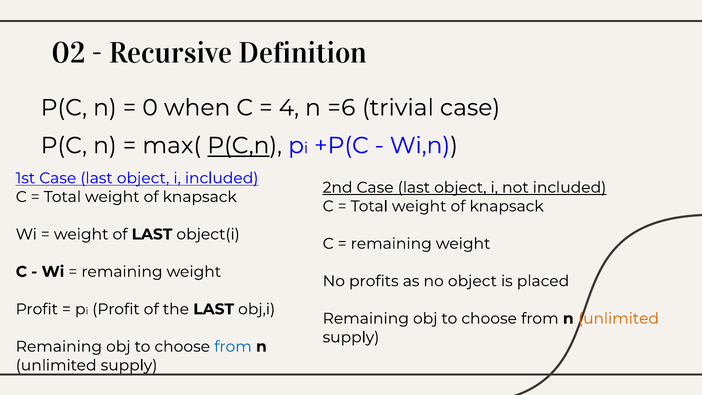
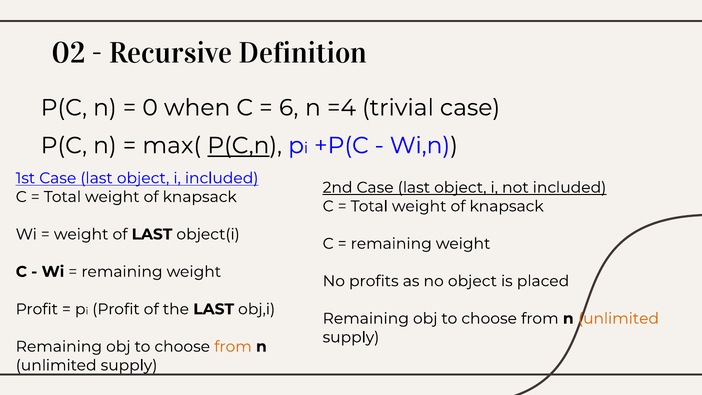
4: 4 -> 6 (289, 108)
=6: =6 -> =4 (341, 108)
from colour: blue -> orange (233, 346)
